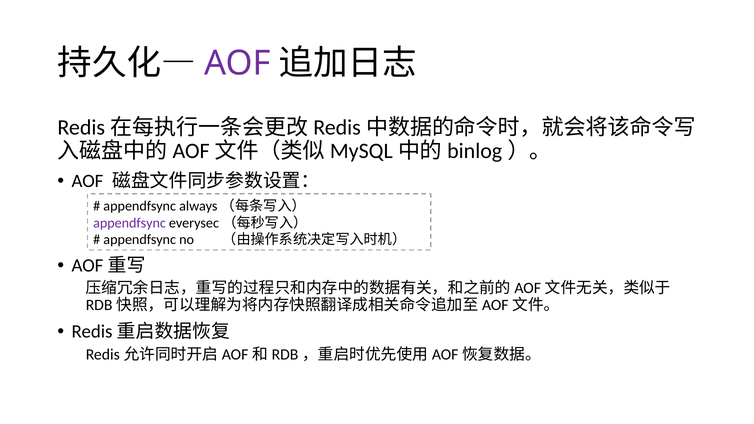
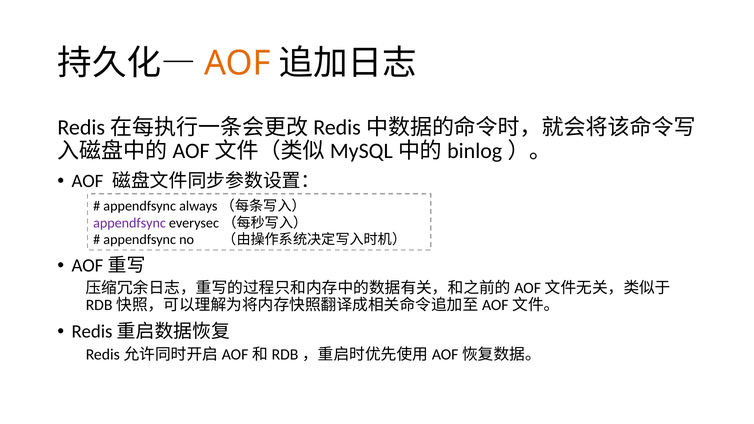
AOF colour: purple -> orange (237, 63)
